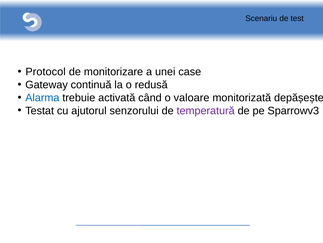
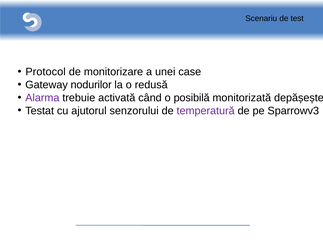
continuă: continuă -> nodurilor (91, 85)
Alarma colour: blue -> purple (42, 98)
când o valoare: valoare -> posibilă (192, 98)
